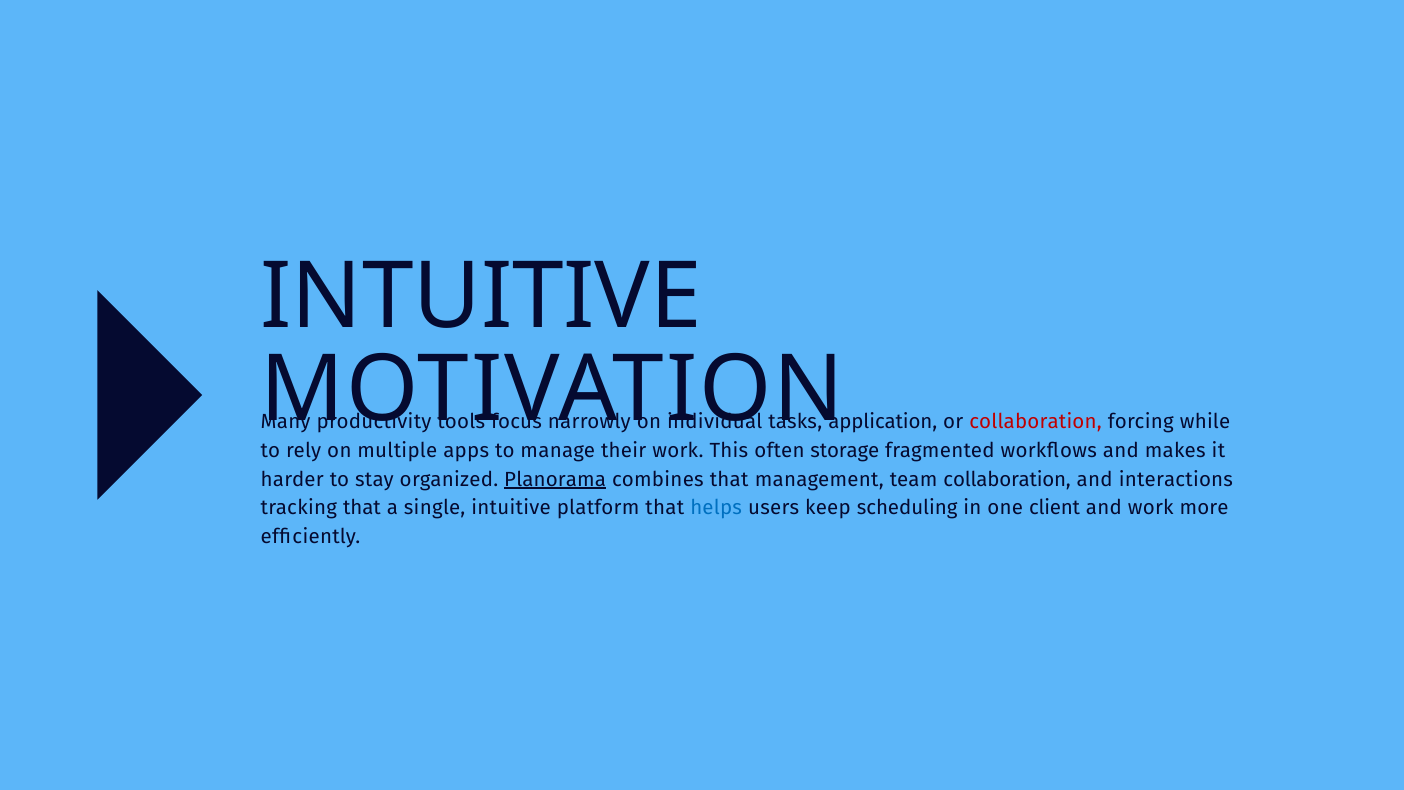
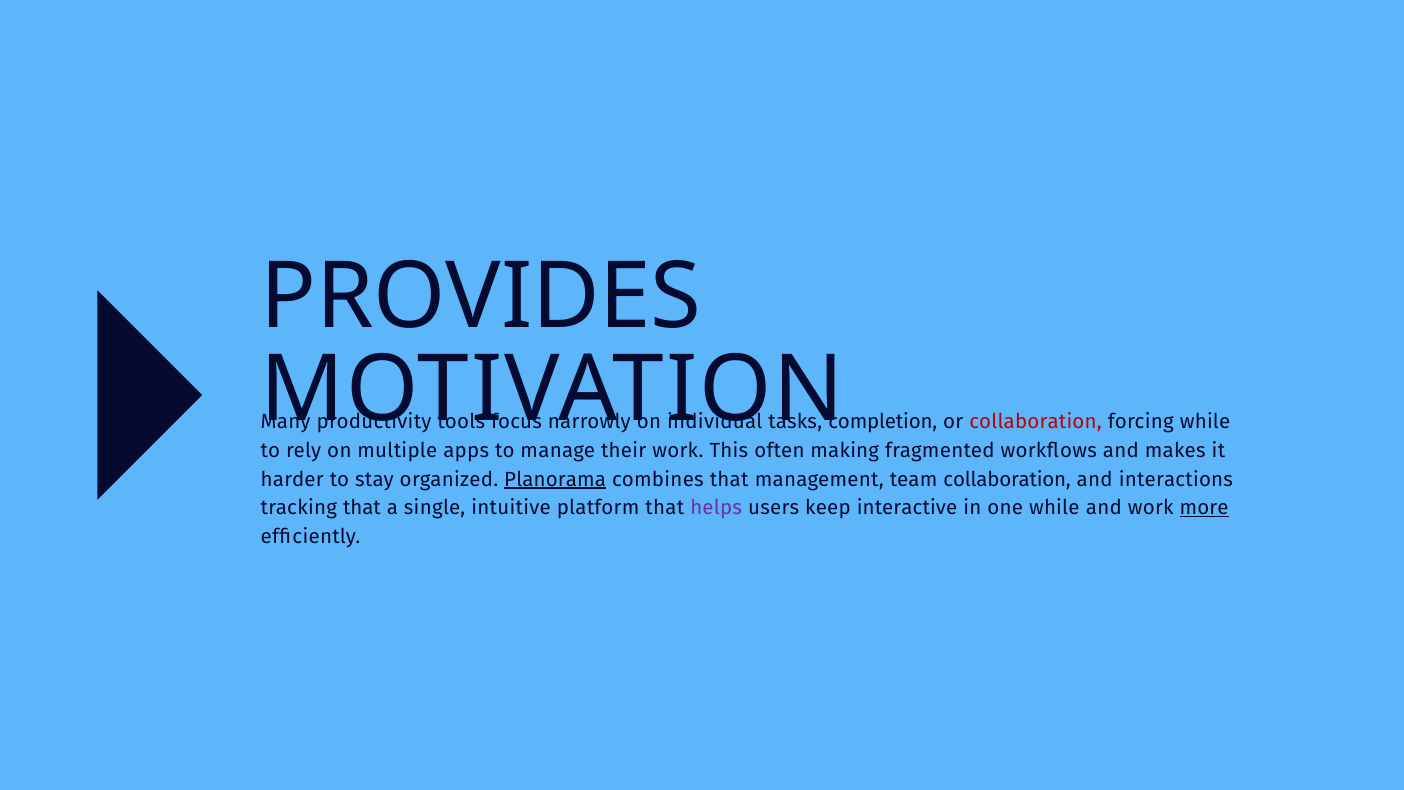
INTUITIVE: INTUITIVE -> PROVIDES (481, 297)
application: application -> completion (883, 422)
storage: storage -> making (845, 450)
helps colour: blue -> purple (716, 508)
scheduling: scheduling -> interactive (907, 508)
one client: client -> while (1054, 508)
more underline: none -> present (1204, 508)
